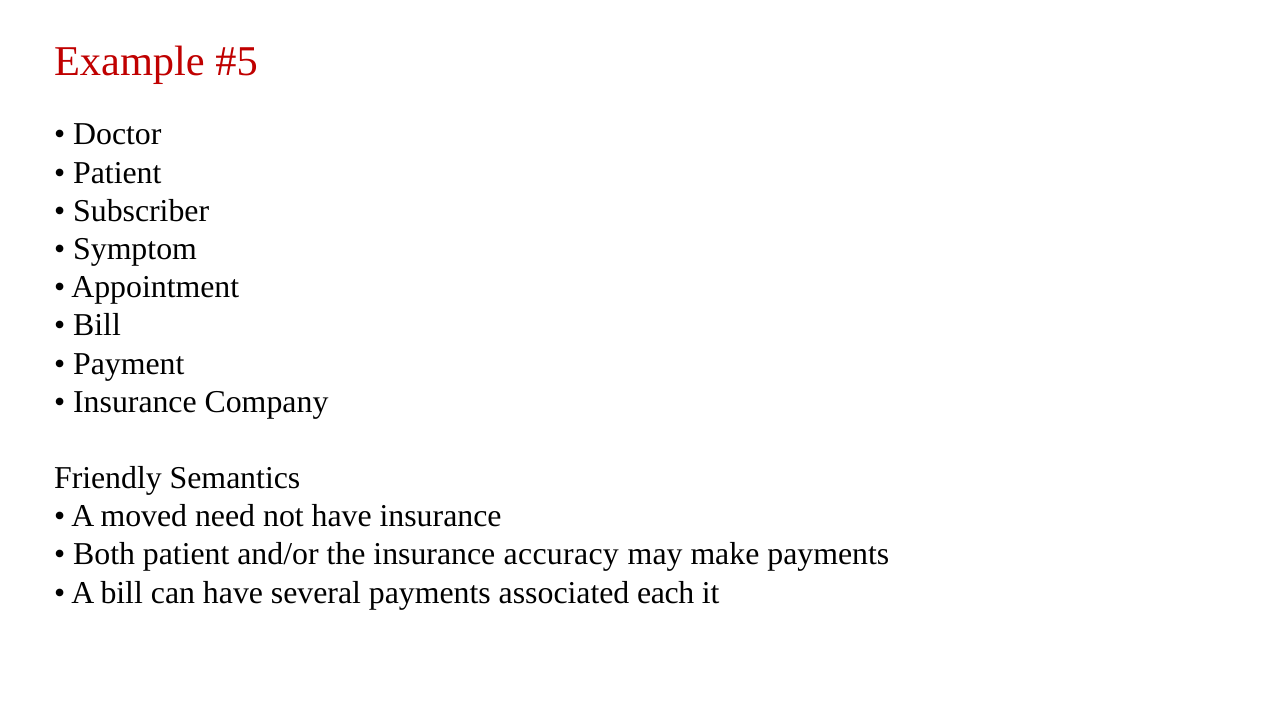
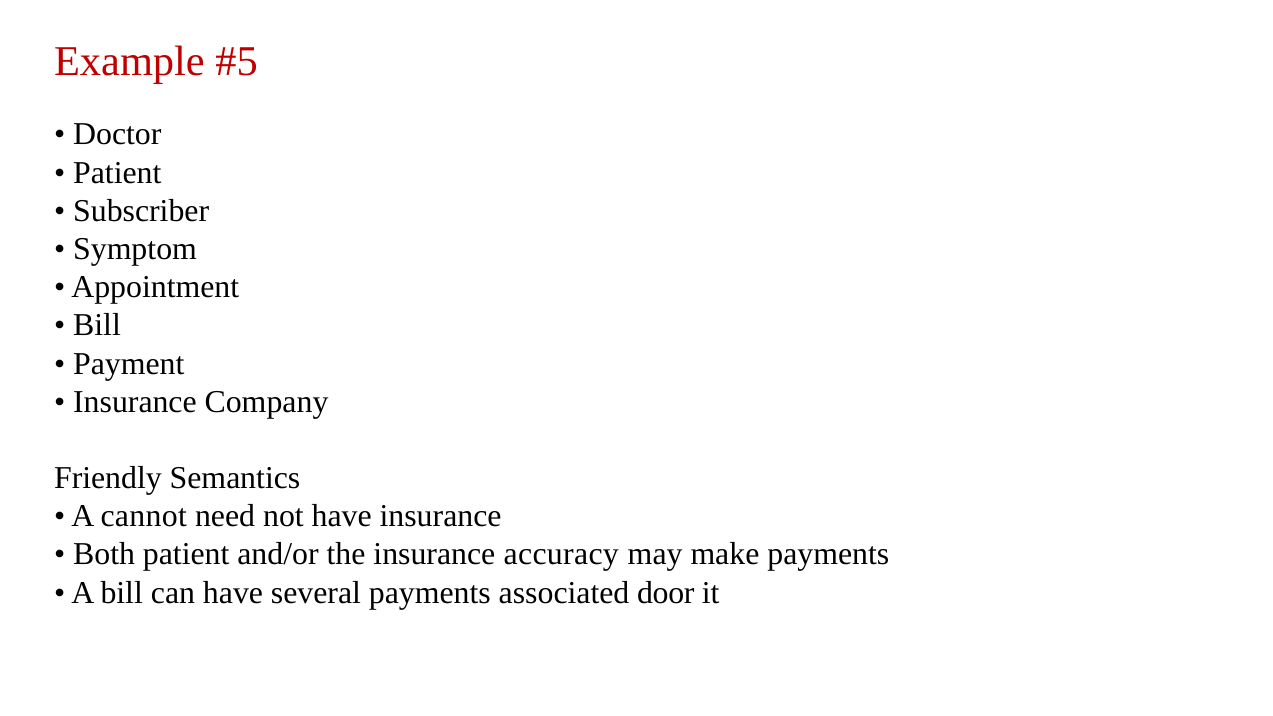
moved: moved -> cannot (144, 516)
each: each -> door (666, 593)
